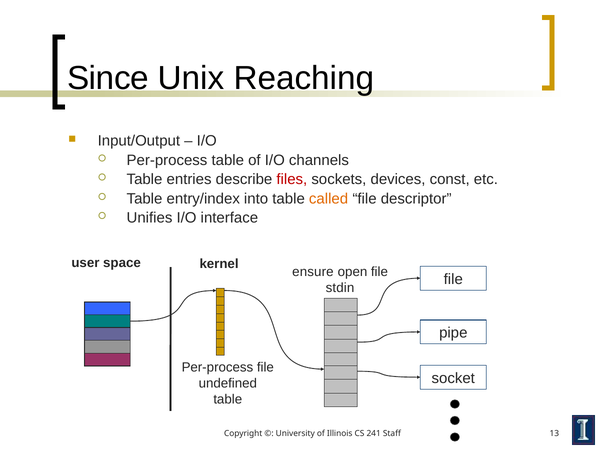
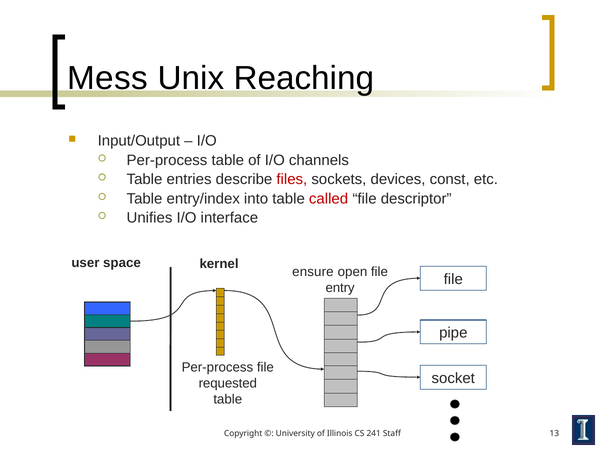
Since: Since -> Mess (108, 78)
called colour: orange -> red (329, 199)
stdin: stdin -> entry (340, 288)
undefined: undefined -> requested (228, 383)
